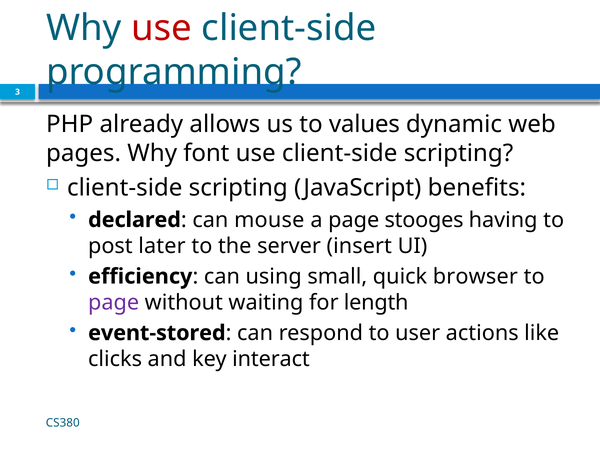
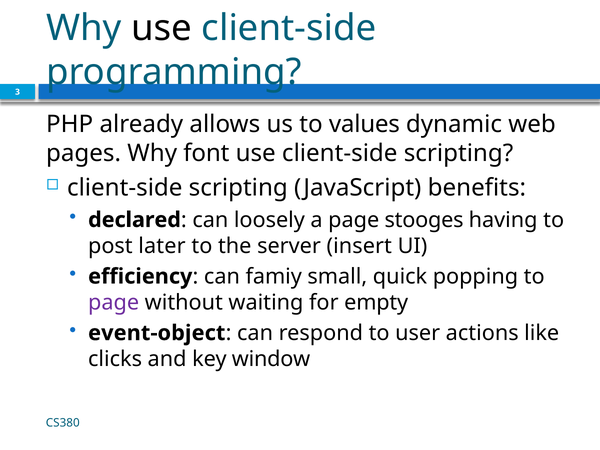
use colour: red -> black (162, 28)
mouse: mouse -> loosely (269, 220)
using: using -> famiy (274, 276)
browser: browser -> popping (475, 276)
length: length -> empty (376, 302)
event-stored: event-stored -> event-object (157, 333)
interact: interact -> window (271, 359)
